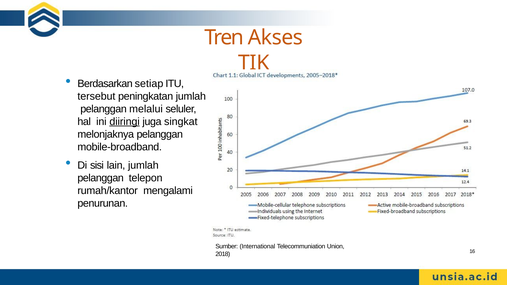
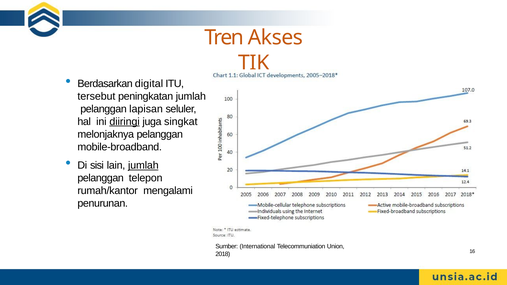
setiap: setiap -> digital (149, 84)
melalui: melalui -> lapisan (146, 109)
jumlah underline: none -> present (143, 165)
